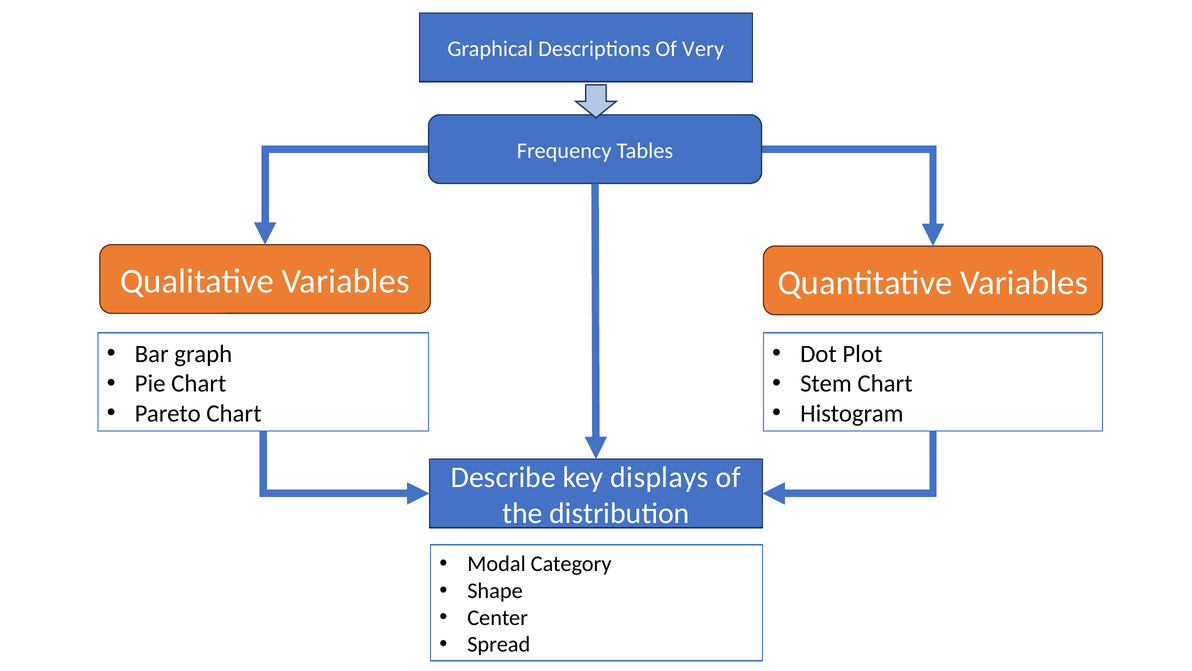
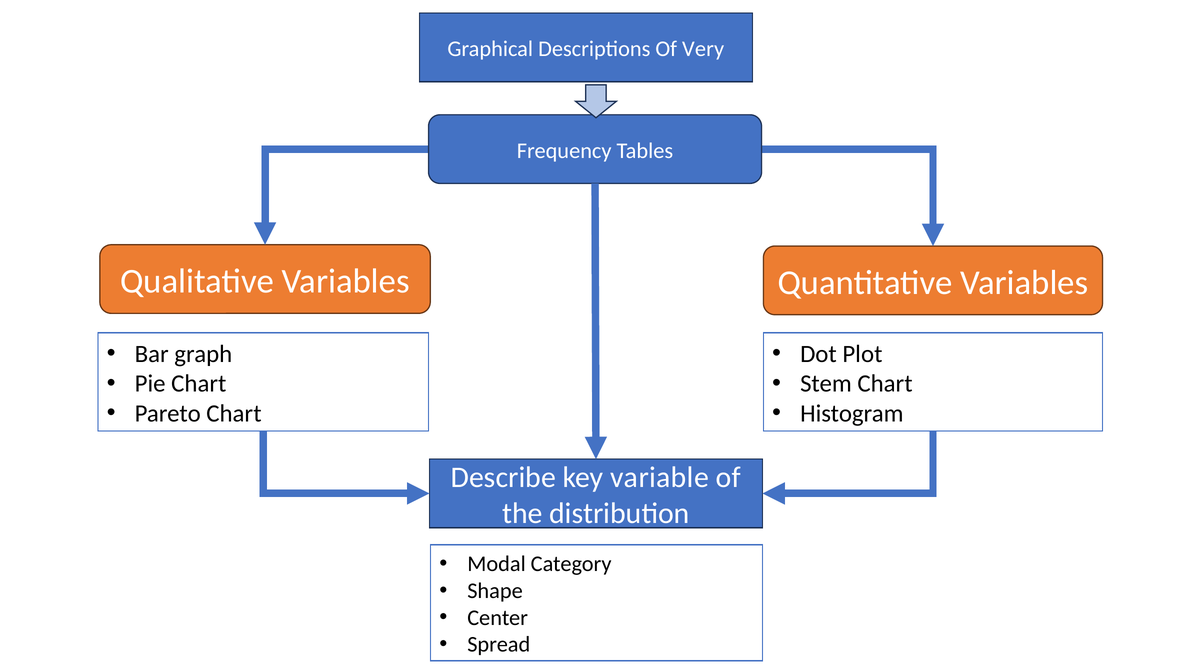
displays: displays -> variable (660, 477)
